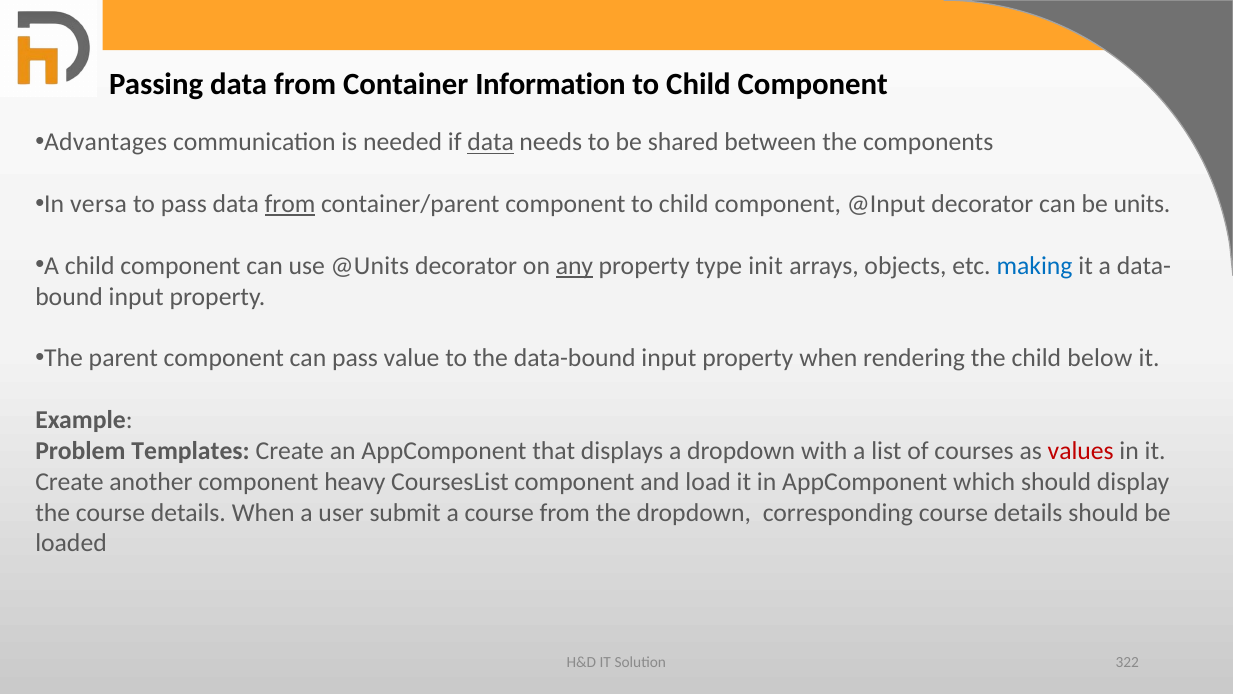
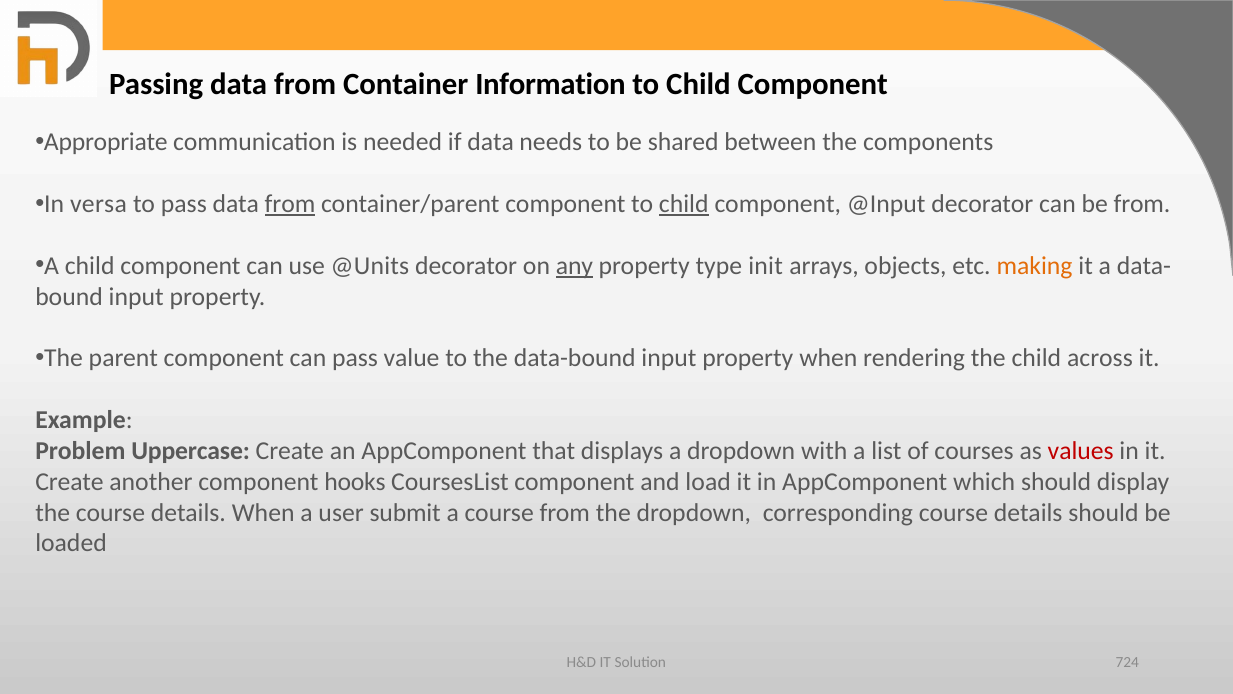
Advantages: Advantages -> Appropriate (106, 142)
data underline: present -> none (491, 142)
child underline: none -> present (684, 204)
be units: units -> from (1142, 204)
making colour: blue -> orange (1035, 266)
below: below -> across (1100, 358)
Templates: Templates -> Uppercase (191, 451)
heavy: heavy -> hooks (355, 481)
322: 322 -> 724 (1127, 662)
